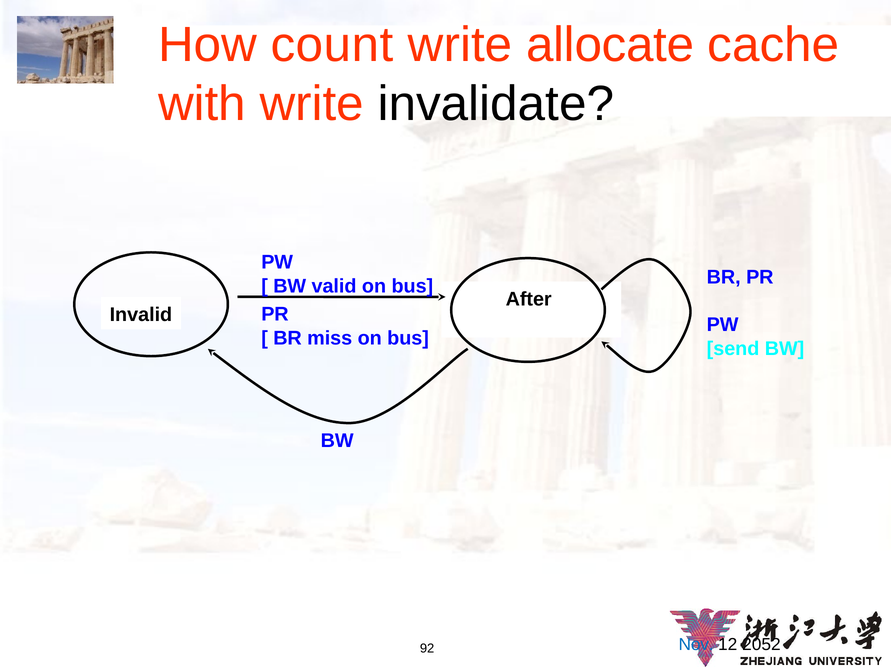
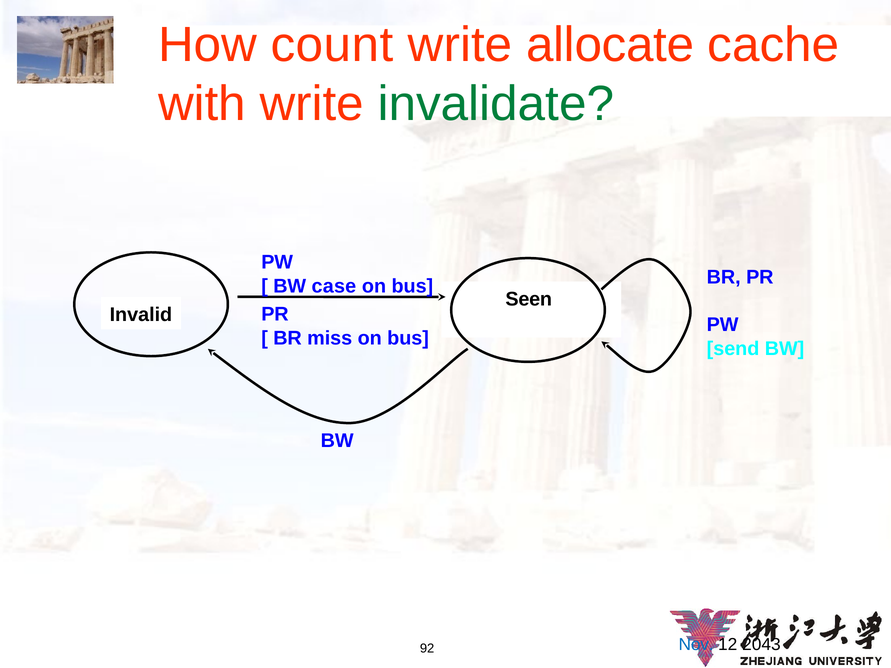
invalidate colour: black -> green (496, 104)
valid: valid -> case (334, 286)
After: After -> Seen (529, 299)
2052: 2052 -> 2043 (761, 645)
